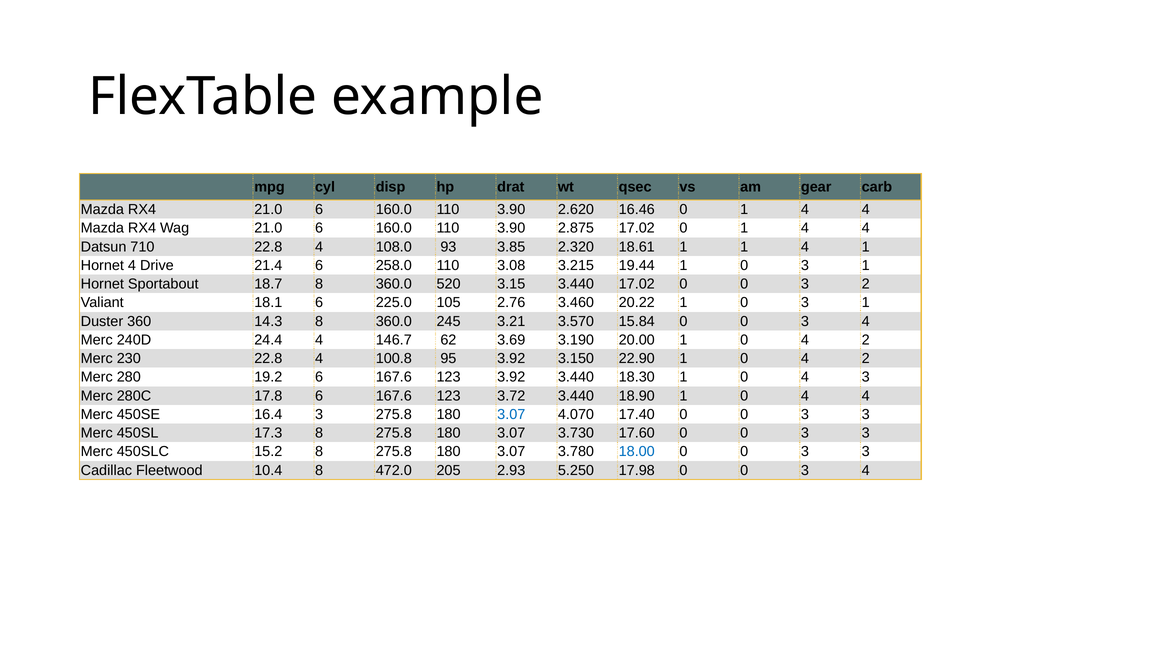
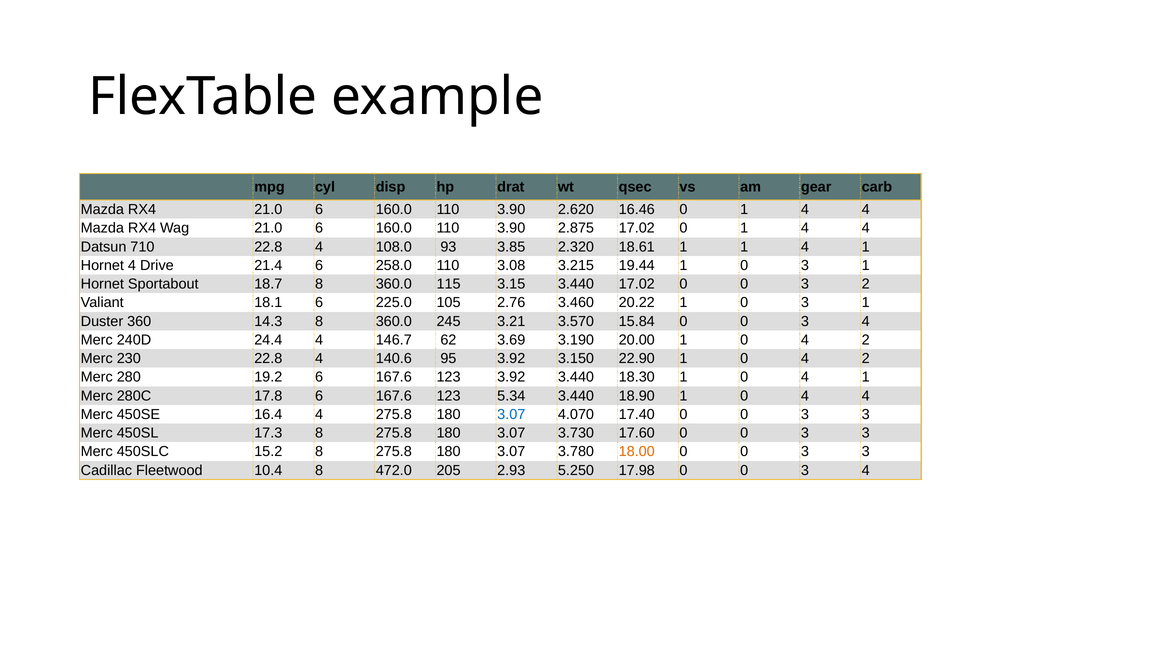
520: 520 -> 115 (449, 284)
100.8: 100.8 -> 140.6 (394, 358)
0 4 3: 3 -> 1 (866, 377)
3.72: 3.72 -> 5.34 (511, 396)
16.4 3: 3 -> 4 (319, 414)
18.00 colour: blue -> orange (637, 452)
